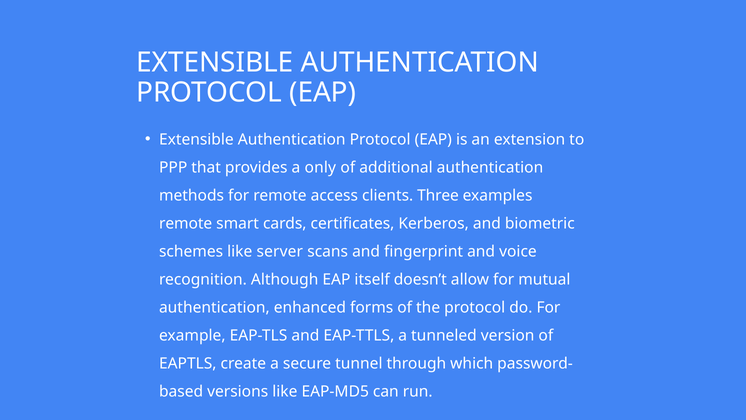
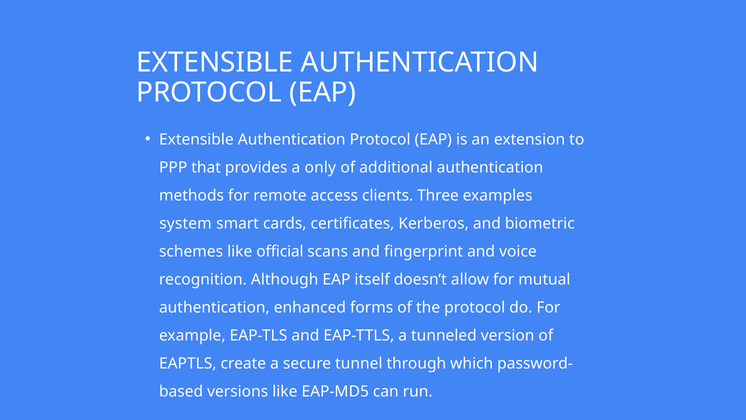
remote: remote -> system (186, 223)
server: server -> official (280, 251)
